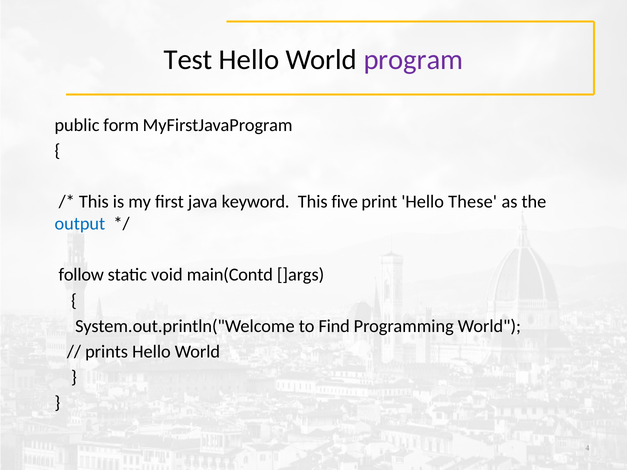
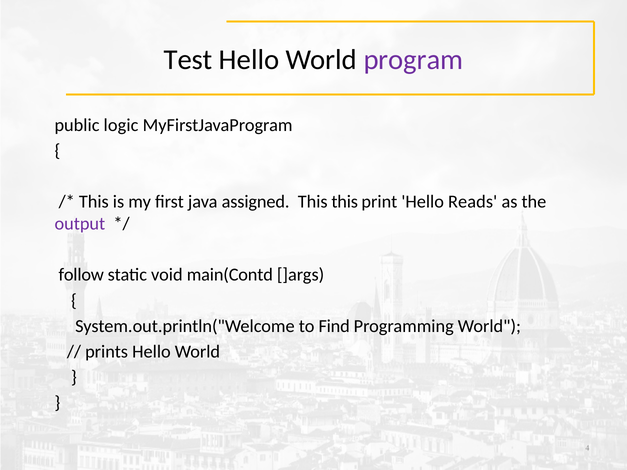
form: form -> logic (121, 125)
keyword: keyword -> assigned (256, 202)
This five: five -> this (345, 202)
These: These -> Reads (473, 202)
output colour: blue -> purple (80, 224)
